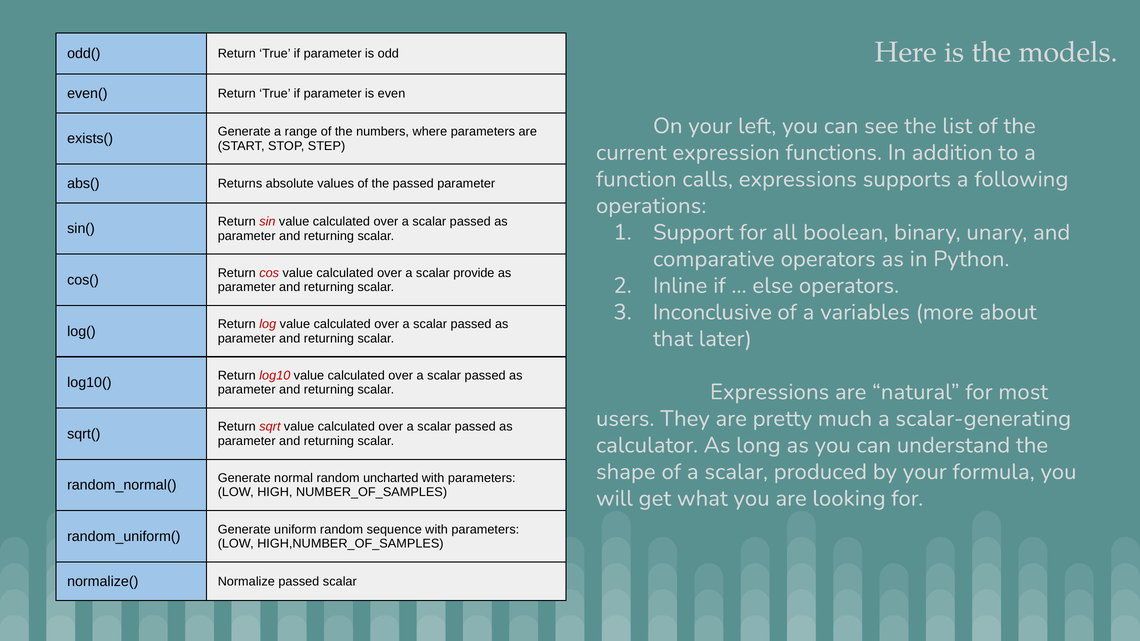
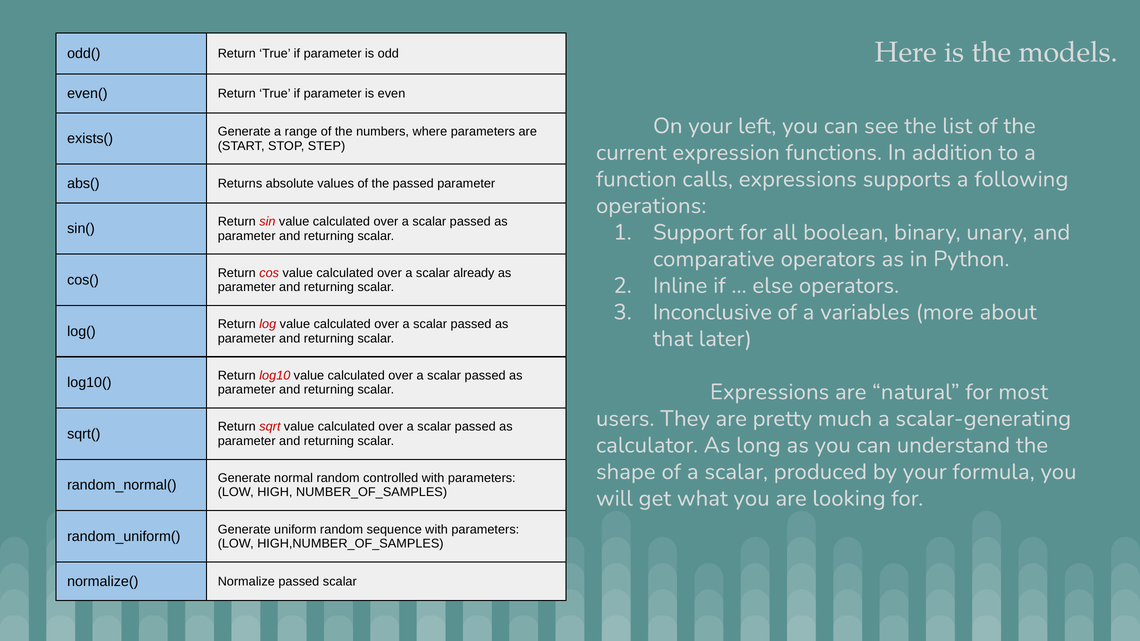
provide: provide -> already (474, 273)
uncharted: uncharted -> controlled (391, 478)
